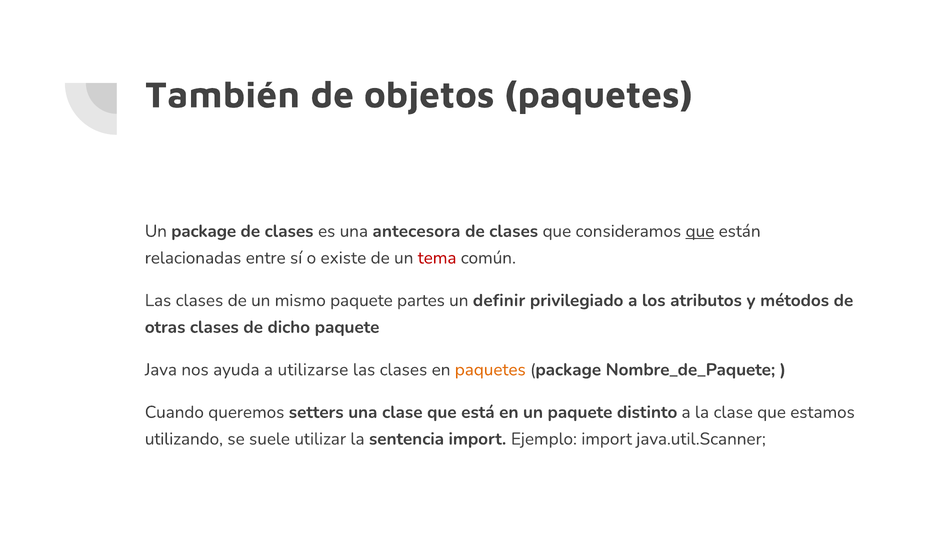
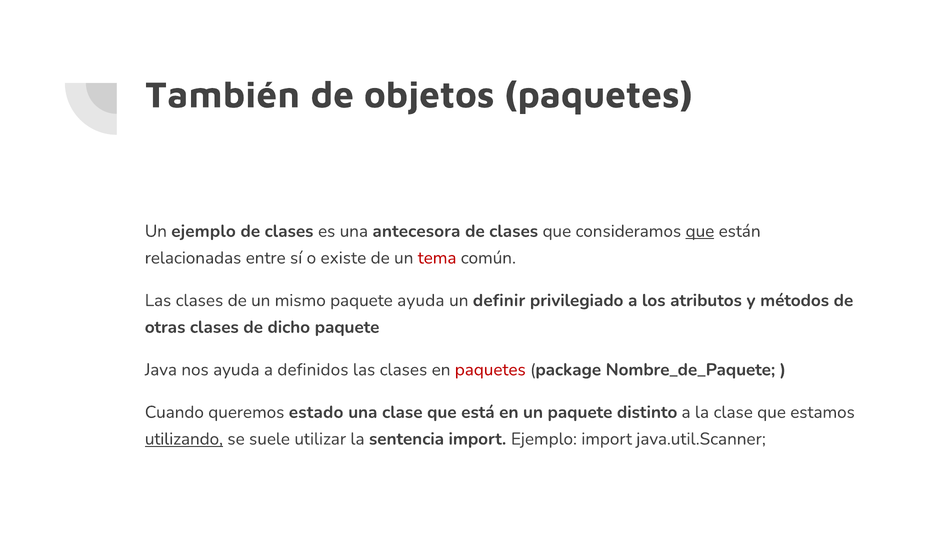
Un package: package -> ejemplo (204, 231)
paquete partes: partes -> ayuda (421, 300)
utilizarse: utilizarse -> definidos (313, 370)
paquetes colour: orange -> red (490, 370)
setters: setters -> estado (316, 412)
utilizando underline: none -> present (184, 439)
